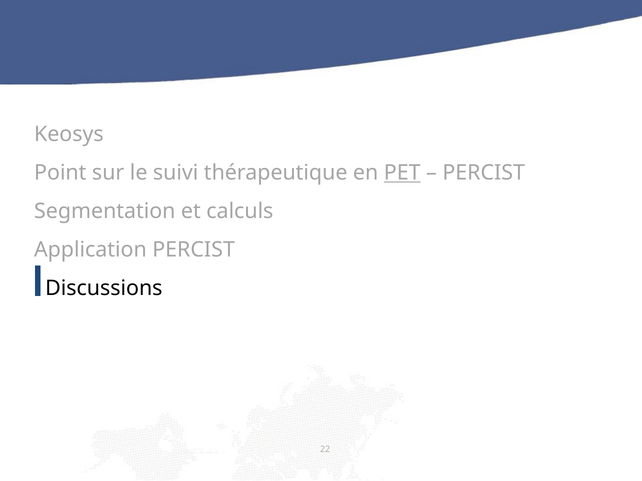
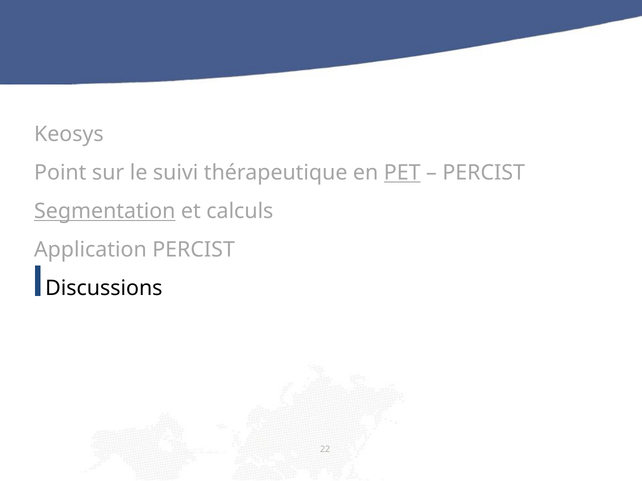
Segmentation underline: none -> present (105, 212)
